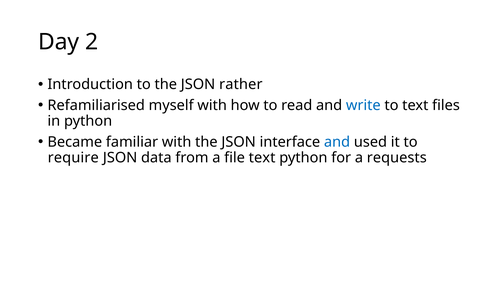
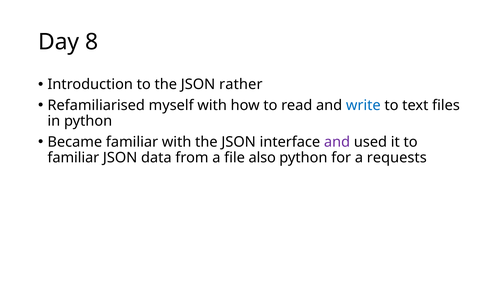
2: 2 -> 8 (92, 42)
and colour: blue -> purple (337, 142)
require: require -> familiar (73, 158)
file text: text -> also (262, 158)
